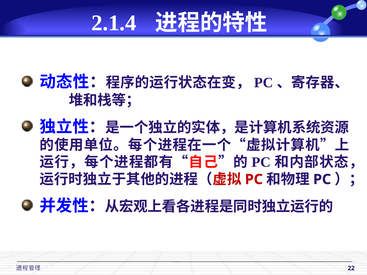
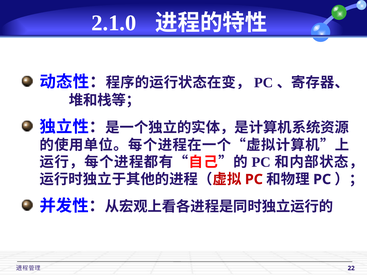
2.1.4: 2.1.4 -> 2.1.0 (114, 23)
